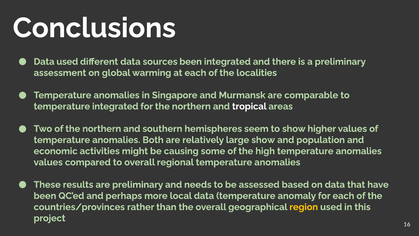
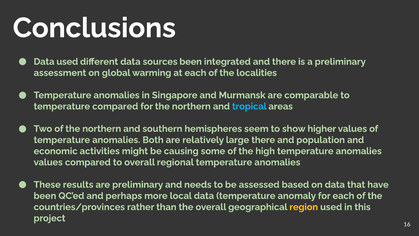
temperature integrated: integrated -> compared (115, 106)
tropical colour: white -> light blue (249, 106)
large show: show -> there (263, 140)
